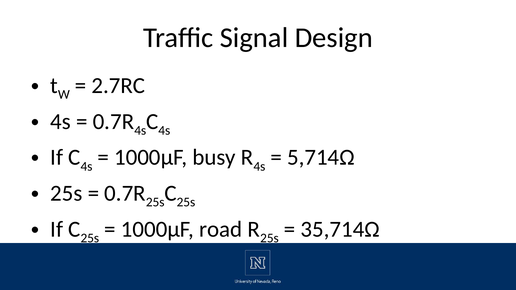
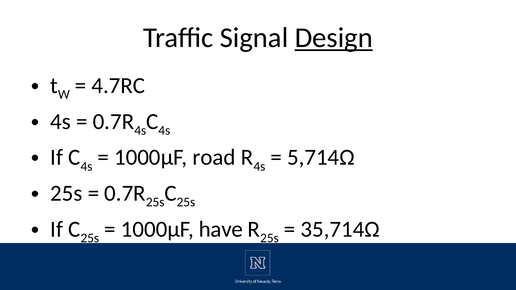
Design underline: none -> present (334, 38)
2.7RC: 2.7RC -> 4.7RC (118, 86)
busy: busy -> road (214, 158)
road: road -> have (221, 229)
